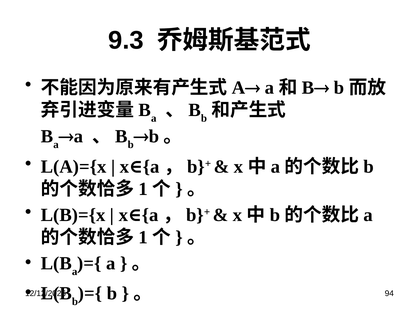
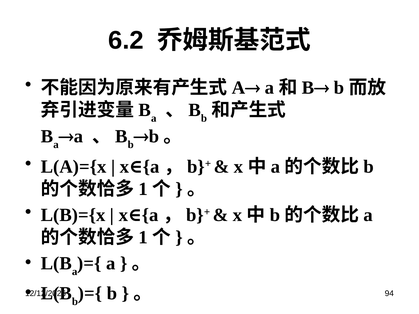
9.3: 9.3 -> 6.2 (126, 41)
